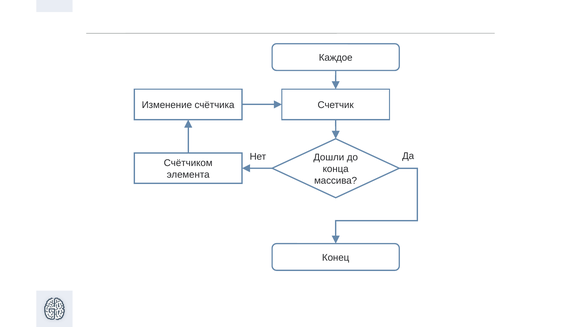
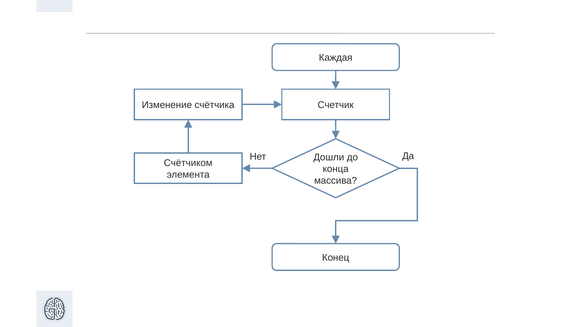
Каждое: Каждое -> Каждая (336, 58)
